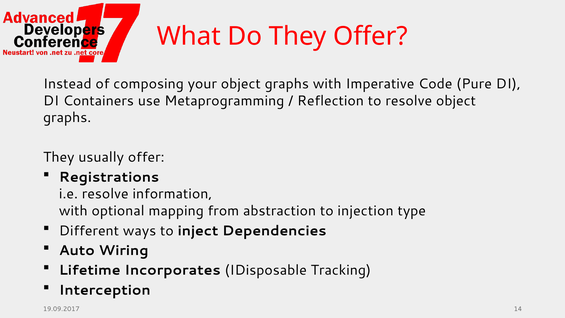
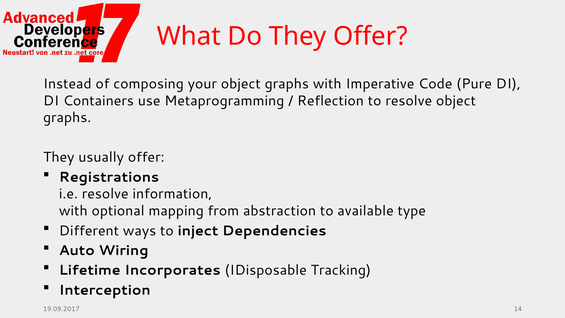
injection: injection -> available (366, 211)
